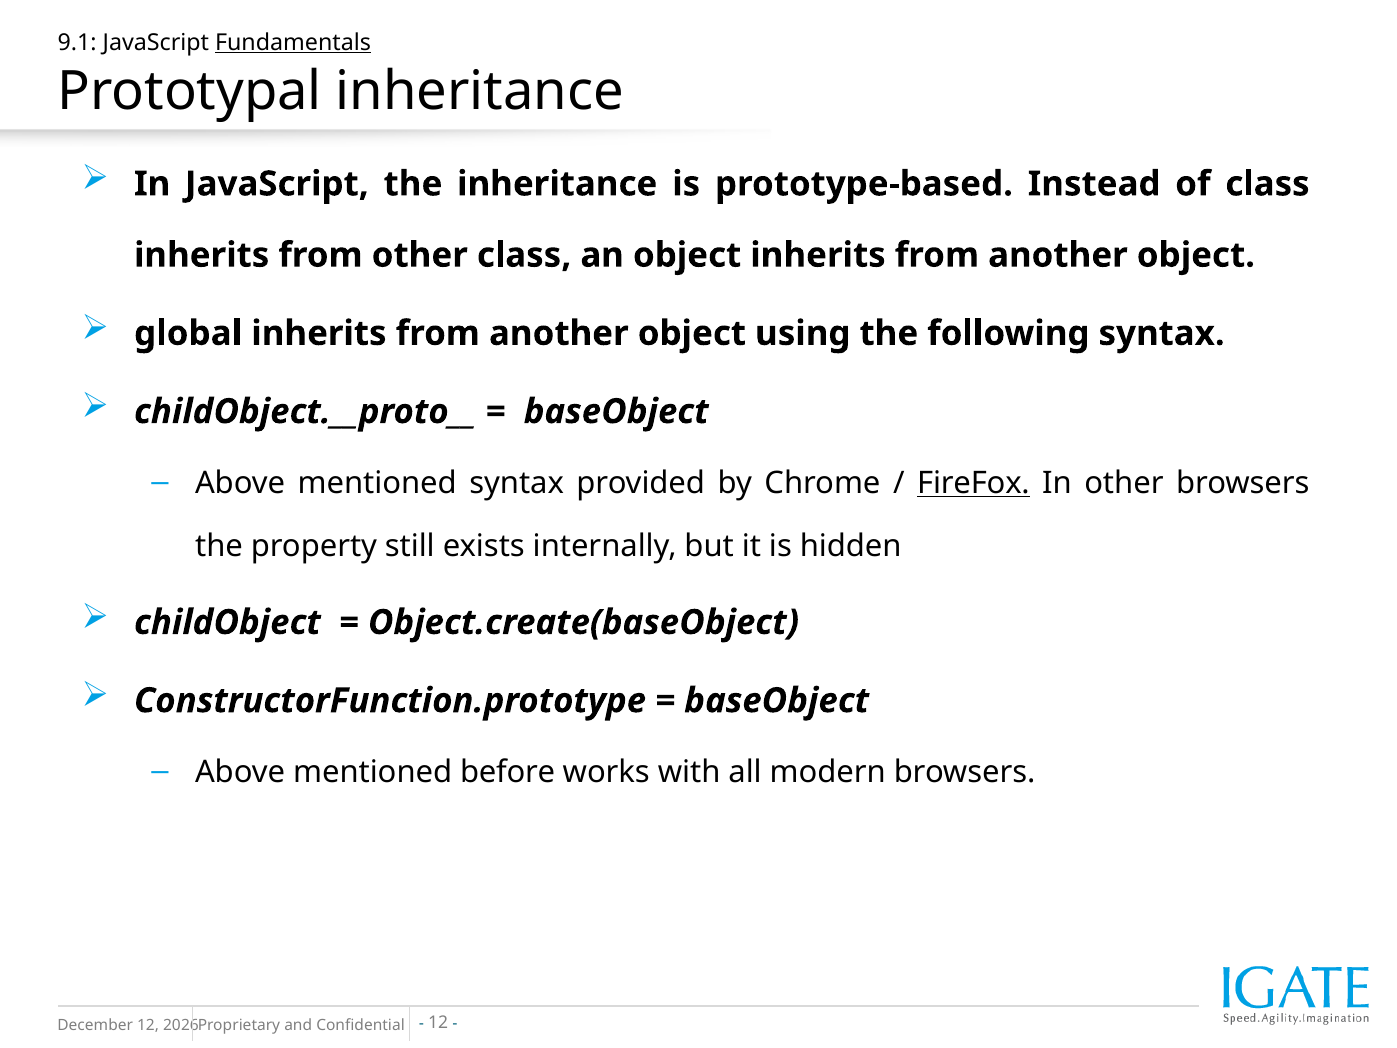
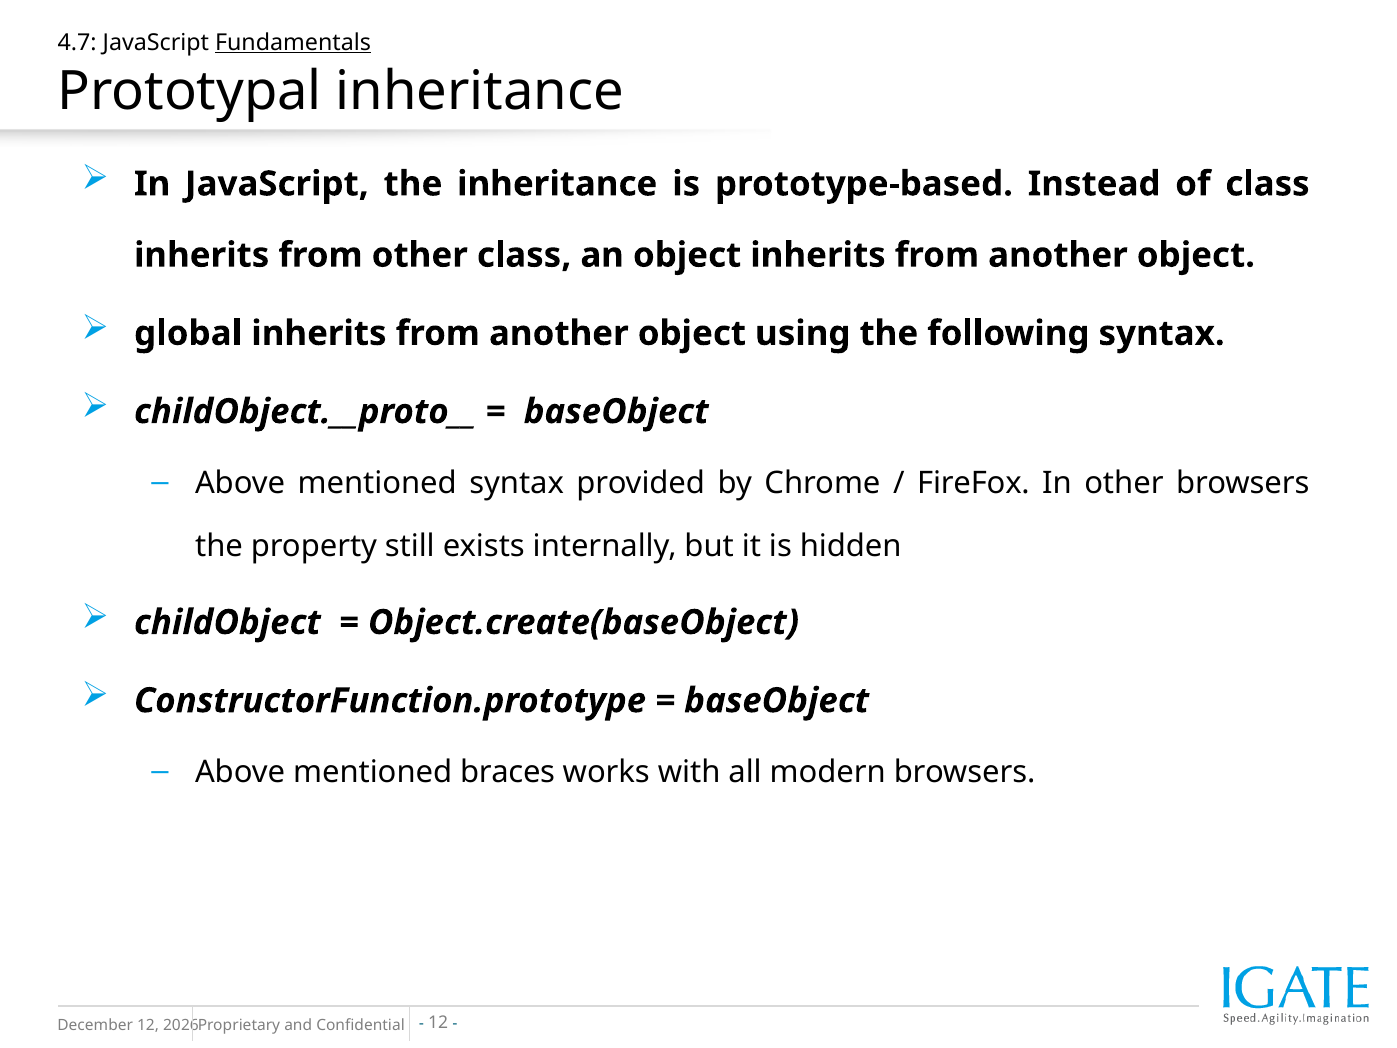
9.1: 9.1 -> 4.7 (77, 42)
FireFox underline: present -> none (973, 483)
before: before -> braces (508, 772)
